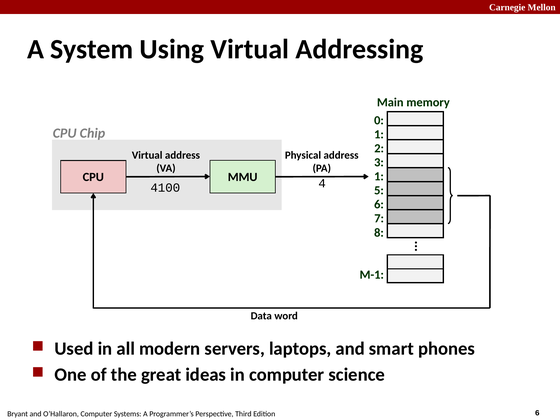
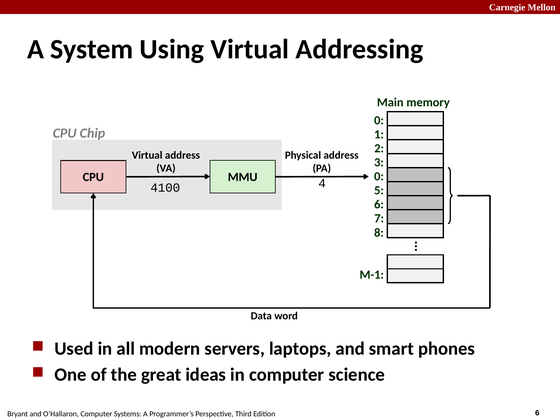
1: 1 -> 0 (379, 176)
